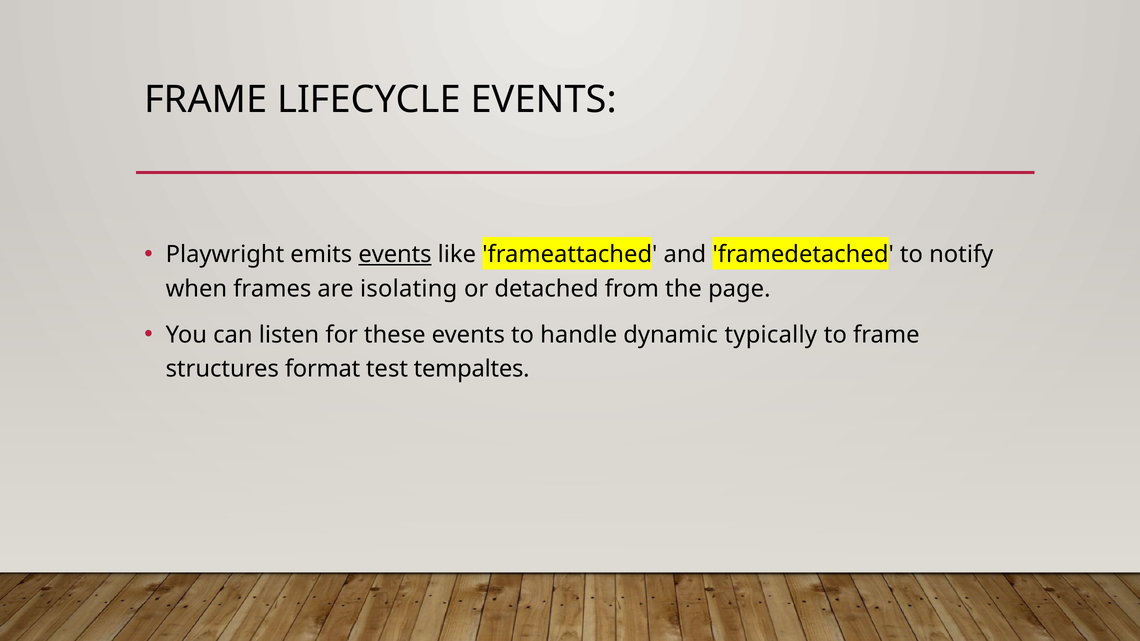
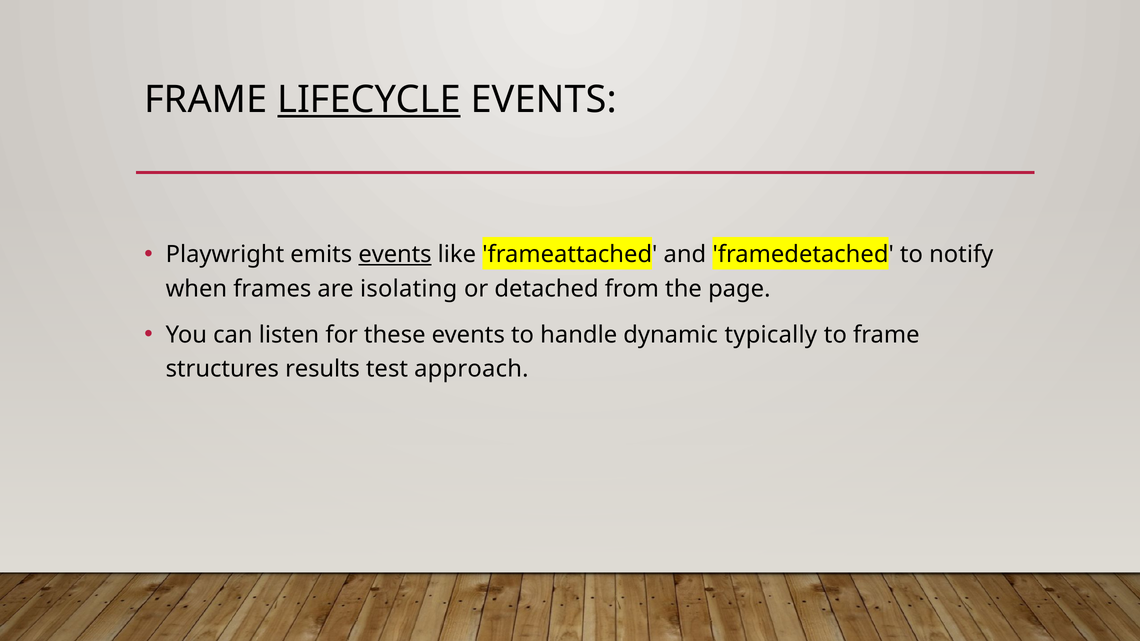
LIFECYCLE underline: none -> present (369, 100)
format: format -> results (323, 369)
tempaltes: tempaltes -> approach (471, 369)
